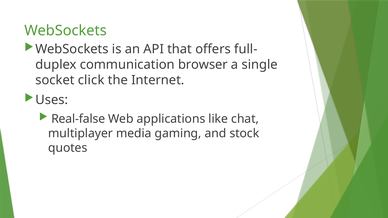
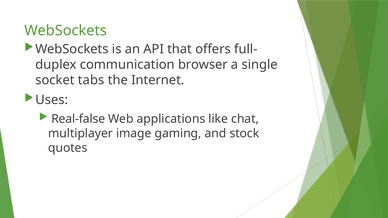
click: click -> tabs (91, 80)
media: media -> image (134, 133)
